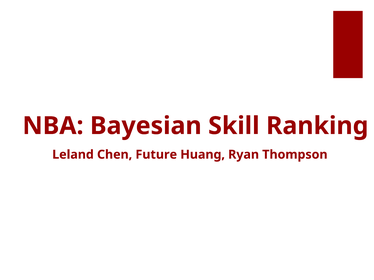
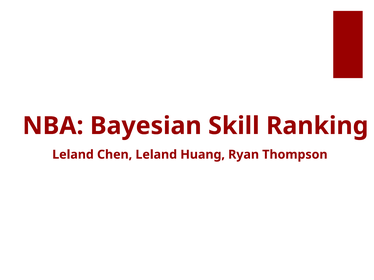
Chen Future: Future -> Leland (156, 155)
